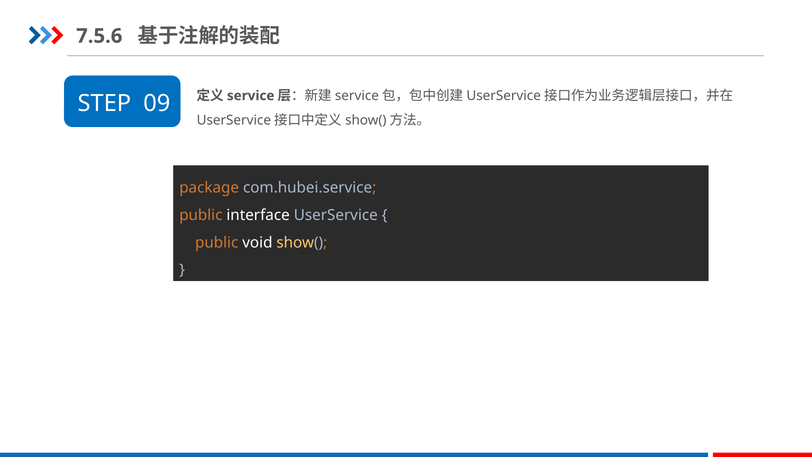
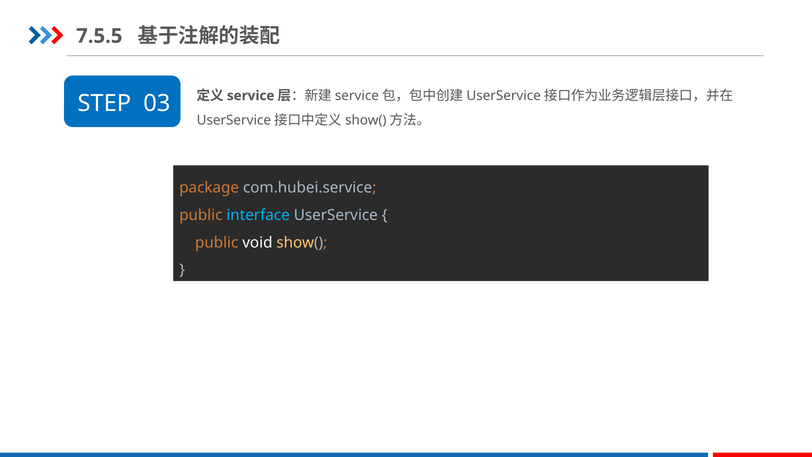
7.5.6: 7.5.6 -> 7.5.5 (99, 36)
09: 09 -> 03 (157, 103)
interface colour: white -> light blue (258, 215)
